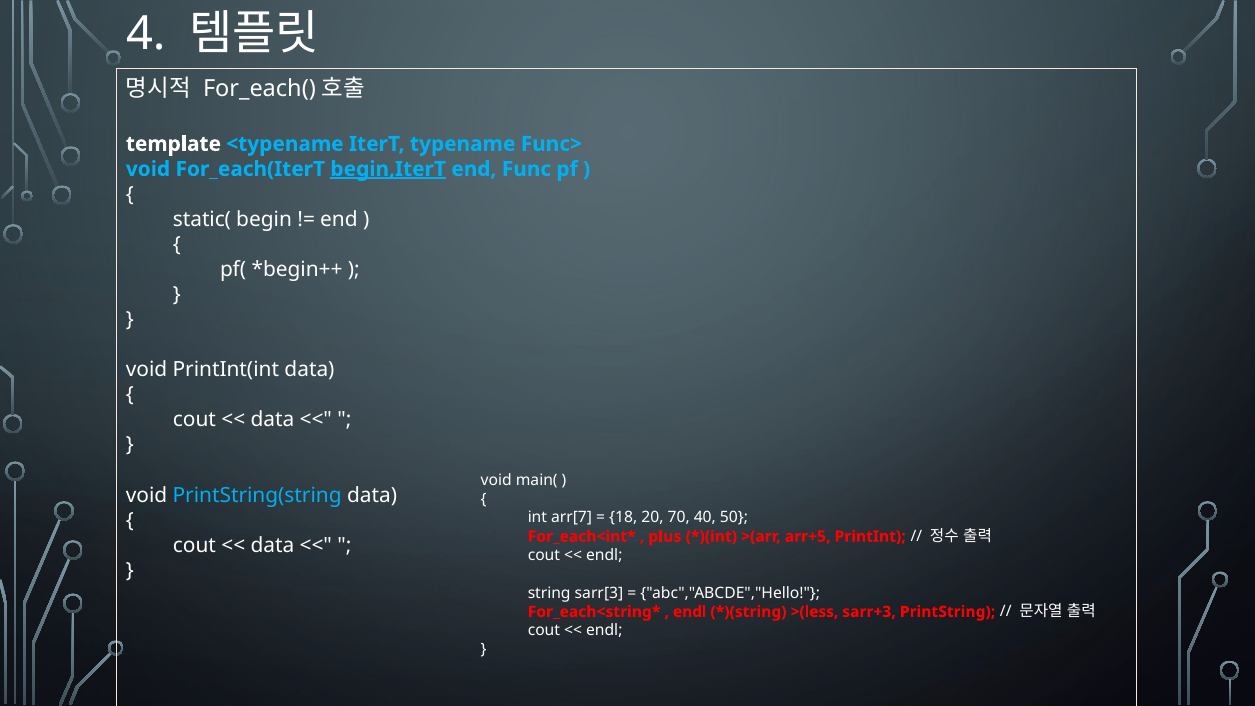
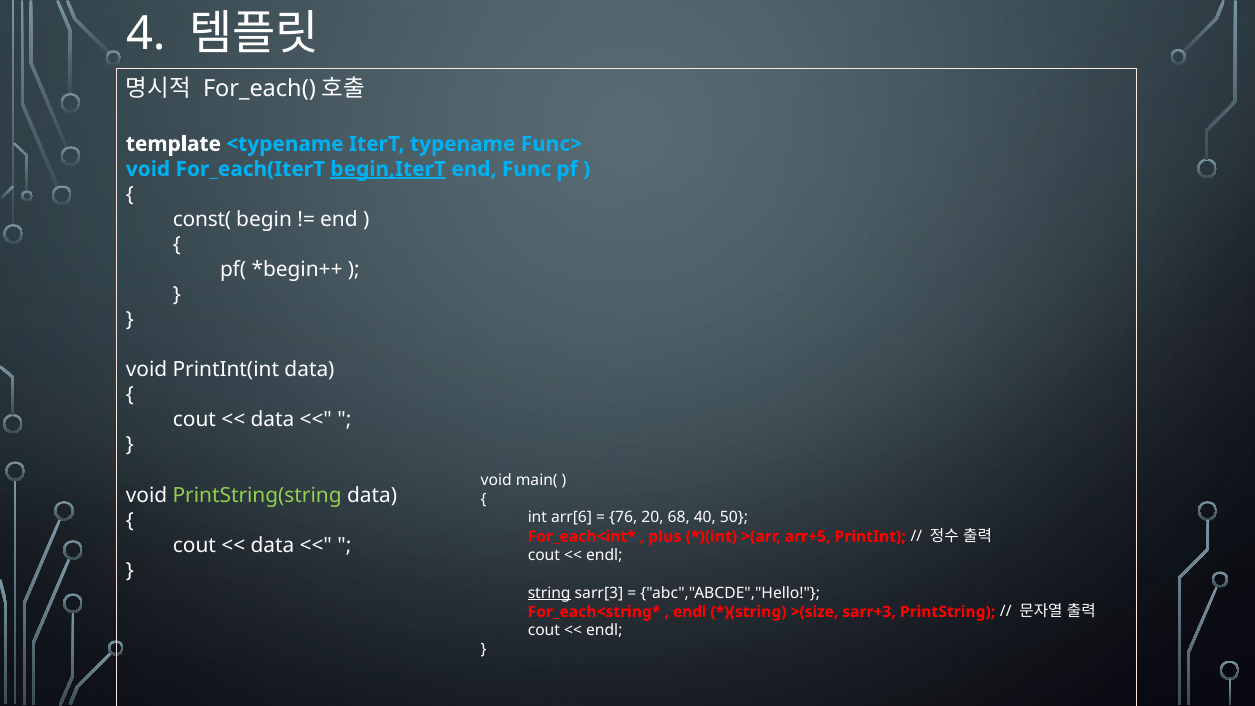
static(: static( -> const( (202, 219)
PrintString(string colour: light blue -> light green (257, 495)
arr[7: arr[7 -> arr[6 (572, 518)
18: 18 -> 76 (623, 518)
70: 70 -> 68 (679, 518)
string underline: none -> present (549, 593)
>(less: >(less -> >(size (814, 612)
